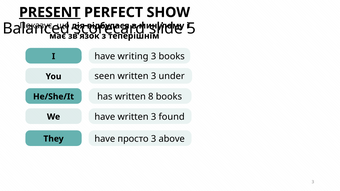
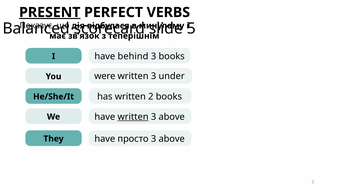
SHOW: SHOW -> VERBS (168, 12)
writing: writing -> behind (133, 56)
seen: seen -> were (105, 76)
8: 8 -> 2 (151, 97)
written underline: none -> present (133, 117)
found: found -> above (172, 117)
